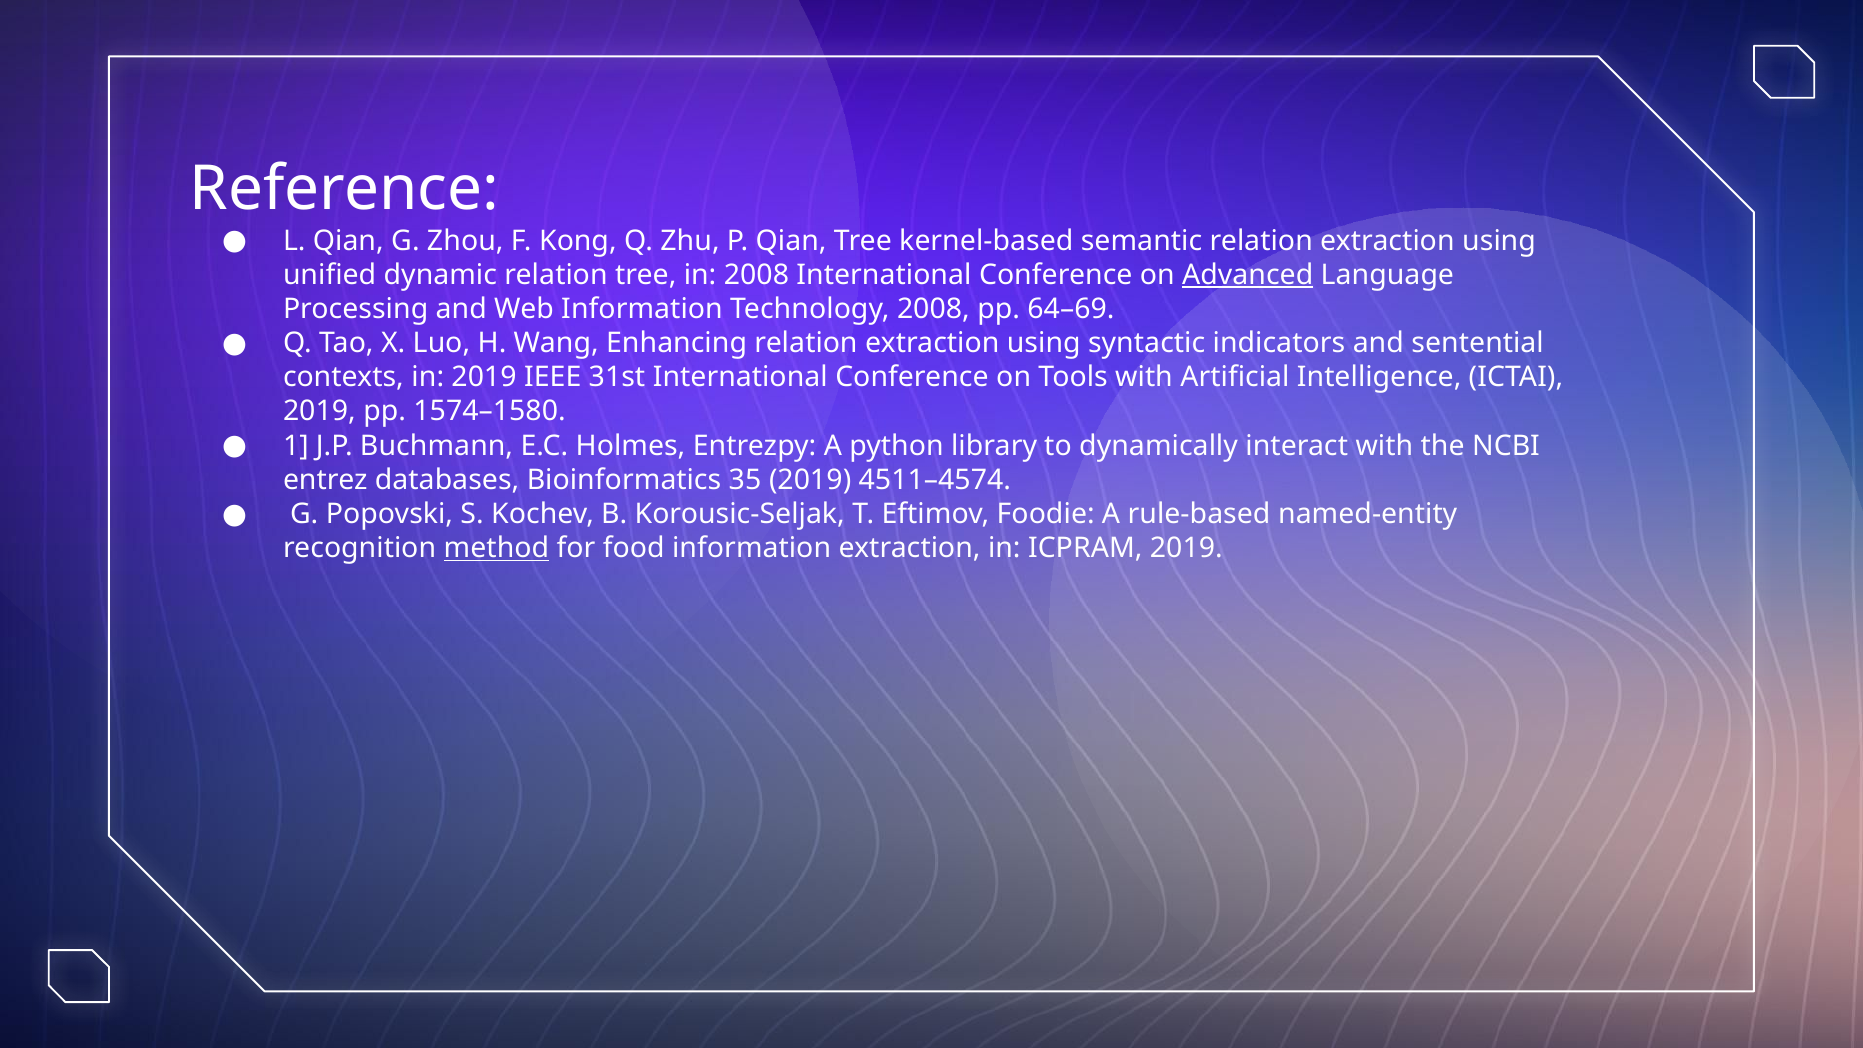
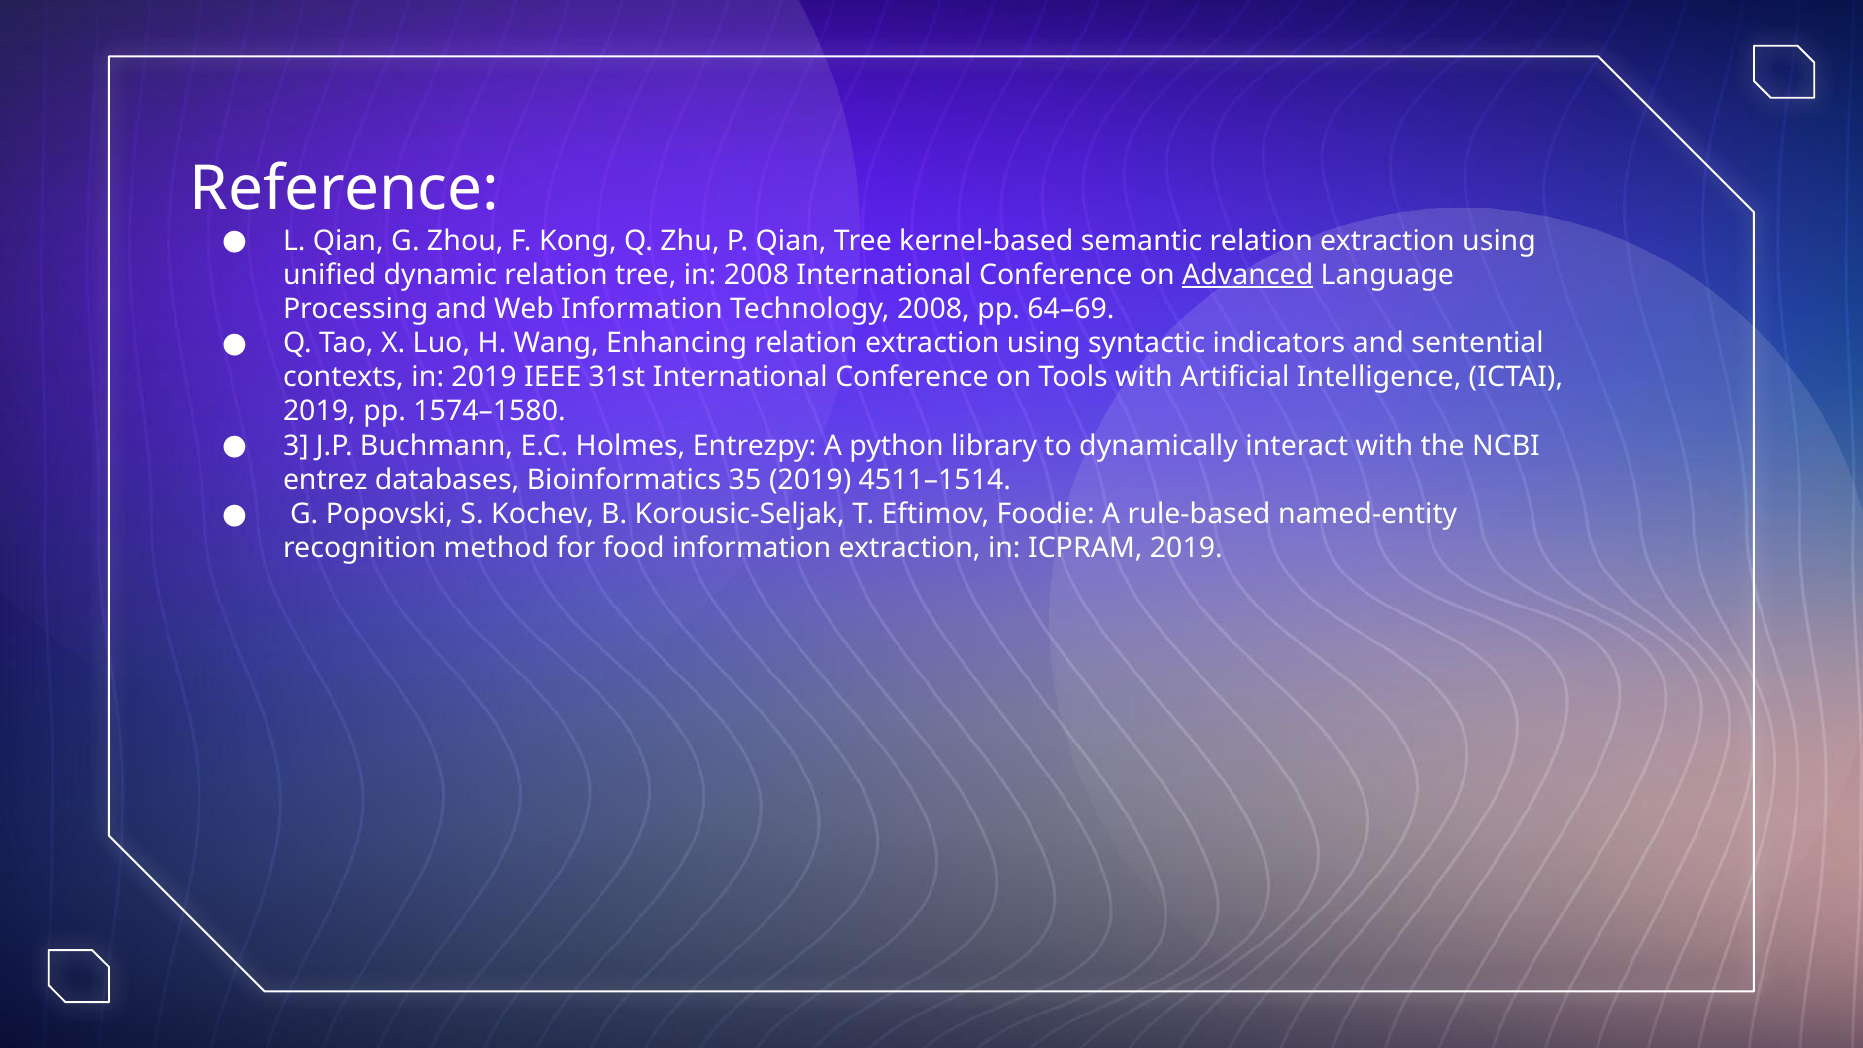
1: 1 -> 3 (296, 446)
4511–4574: 4511–4574 -> 4511–1514 (935, 480)
method underline: present -> none (496, 548)
